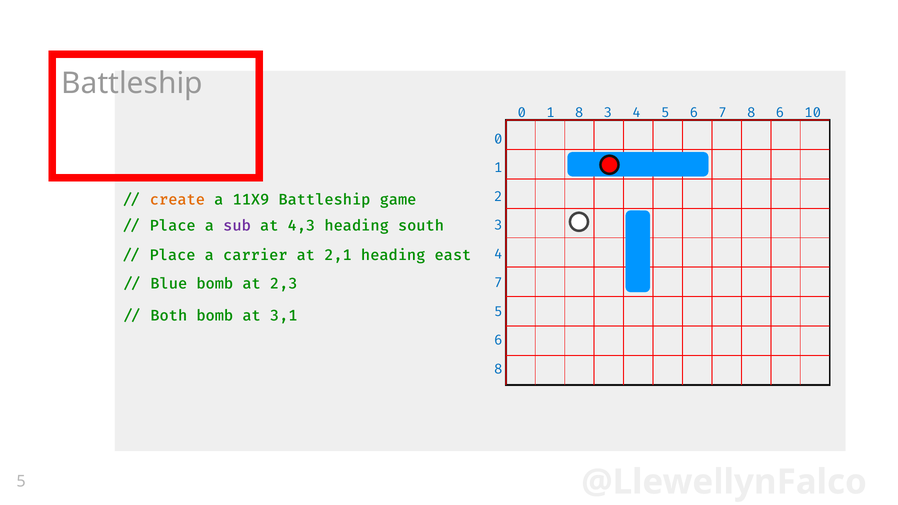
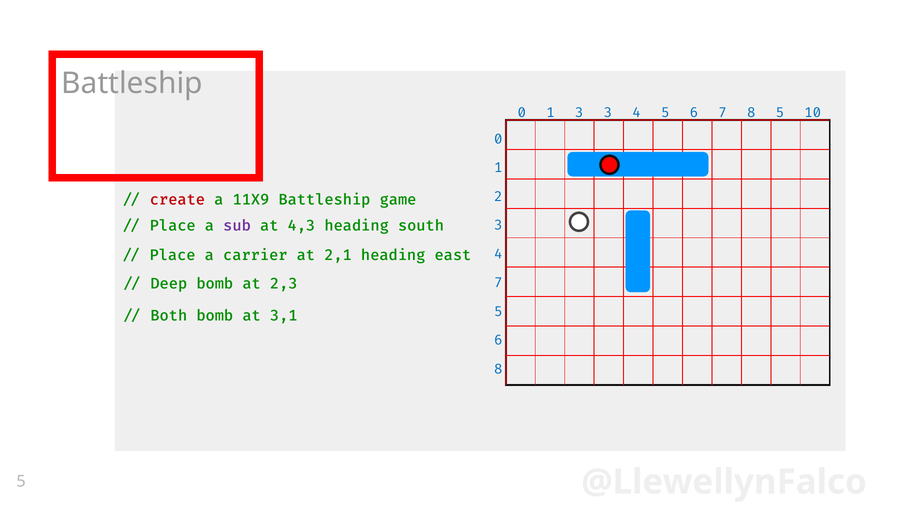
1 8: 8 -> 3 (579, 113)
8 6: 6 -> 5 (780, 113)
create colour: orange -> red (177, 200)
Blue: Blue -> Deep (169, 284)
